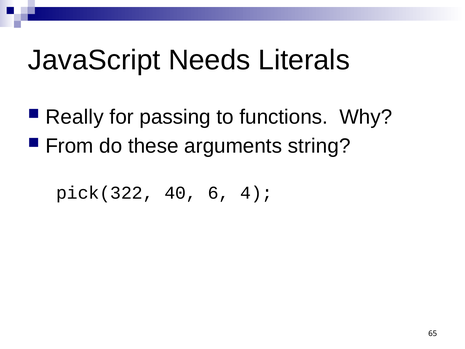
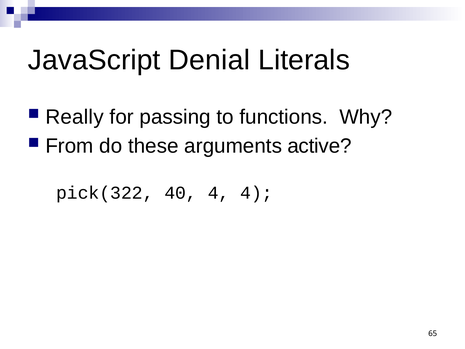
Needs: Needs -> Denial (209, 60)
string: string -> active (319, 146)
40 6: 6 -> 4 (219, 193)
